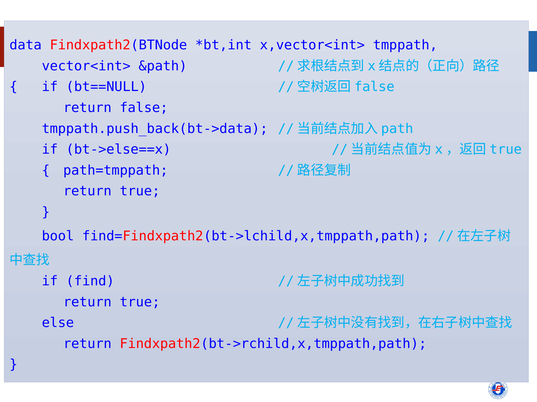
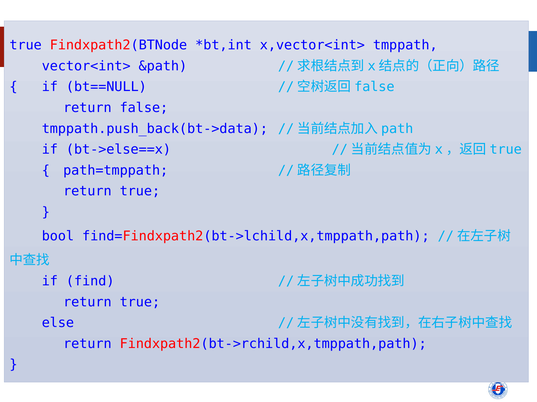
data: data -> true (26, 45)
